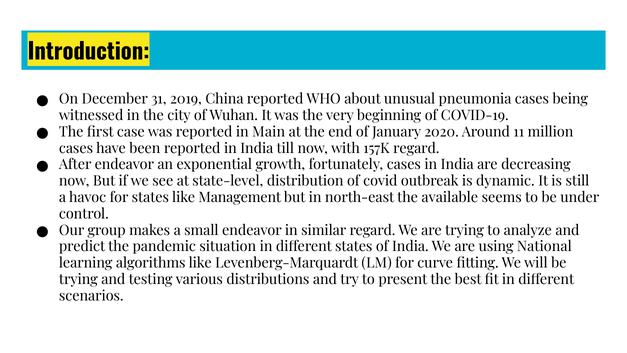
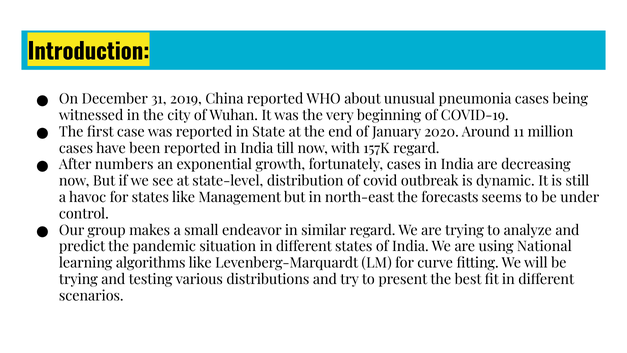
Main: Main -> State (269, 132)
After endeavor: endeavor -> numbers (124, 165)
available: available -> forecasts (450, 197)
